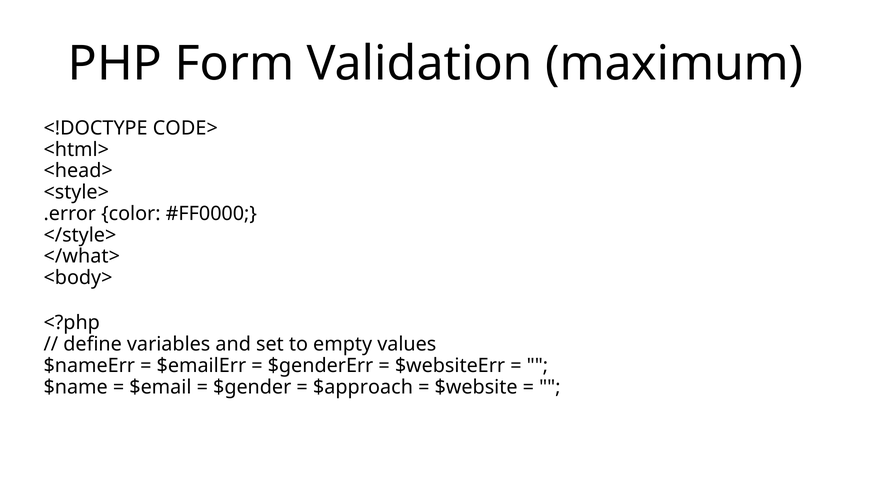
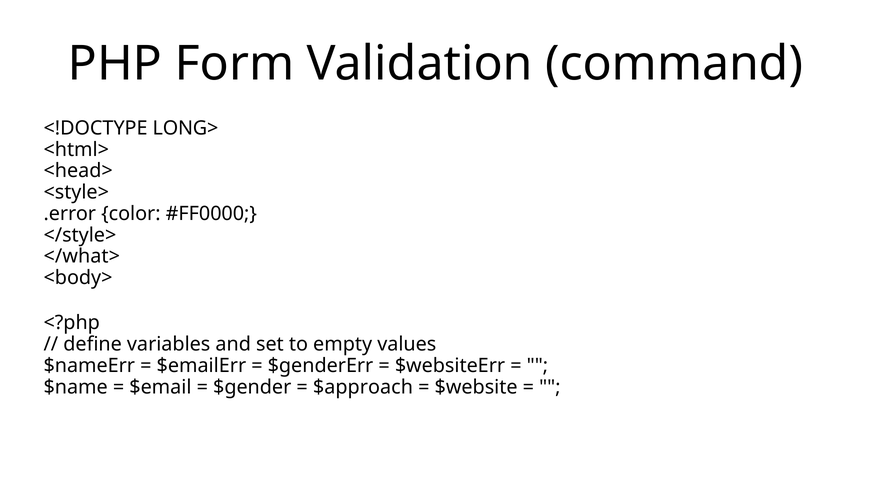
maximum: maximum -> command (674, 64)
CODE>: CODE> -> LONG> (185, 128)
